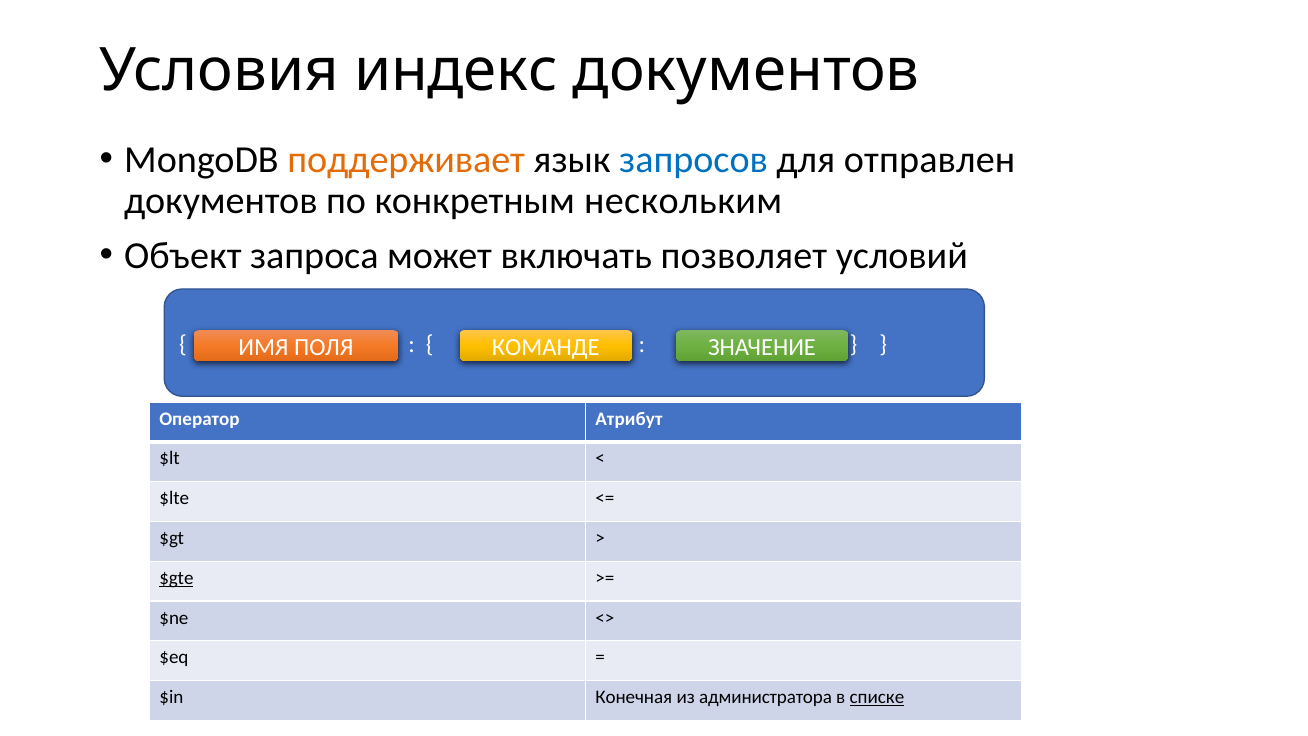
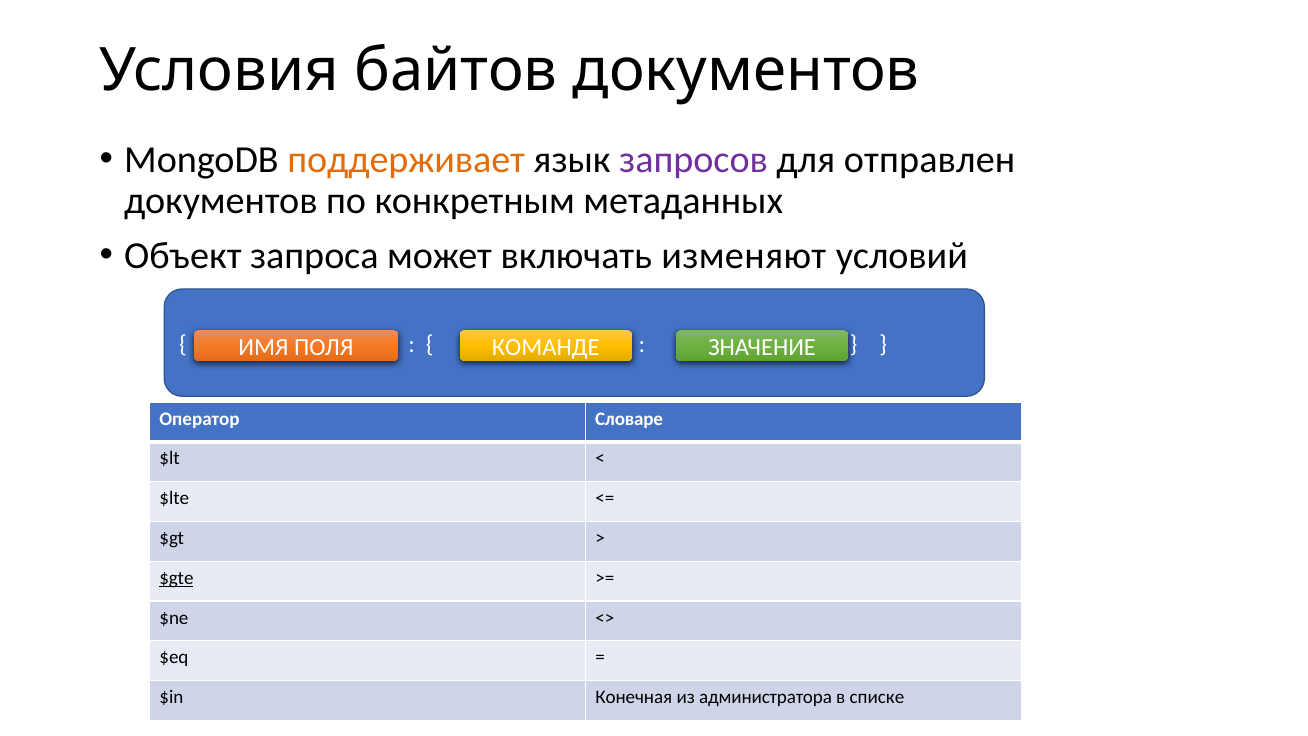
индекс: индекс -> байтов (456, 71)
запросов colour: blue -> purple (694, 160)
нескольким: нескольким -> метаданных (683, 201)
позволяет: позволяет -> изменяют (744, 256)
Атрибут: Атрибут -> Словаре (629, 419)
списке underline: present -> none (877, 697)
